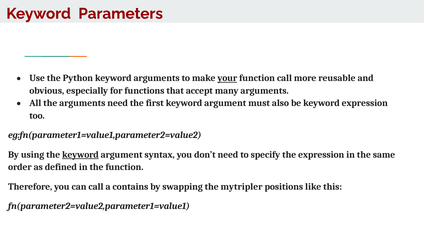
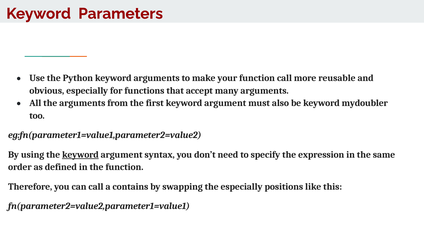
your underline: present -> none (227, 78)
arguments need: need -> from (118, 103)
keyword expression: expression -> mydoubler (365, 103)
the mytripler: mytripler -> especially (242, 186)
